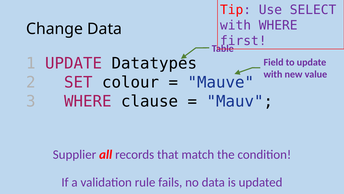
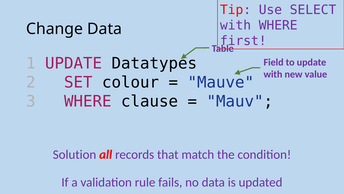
Supplier: Supplier -> Solution (74, 154)
